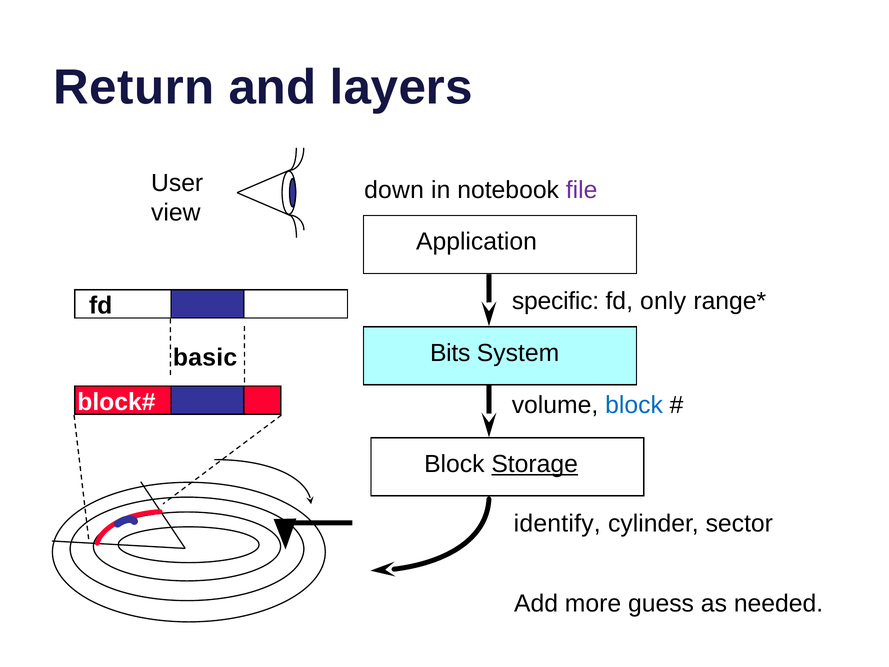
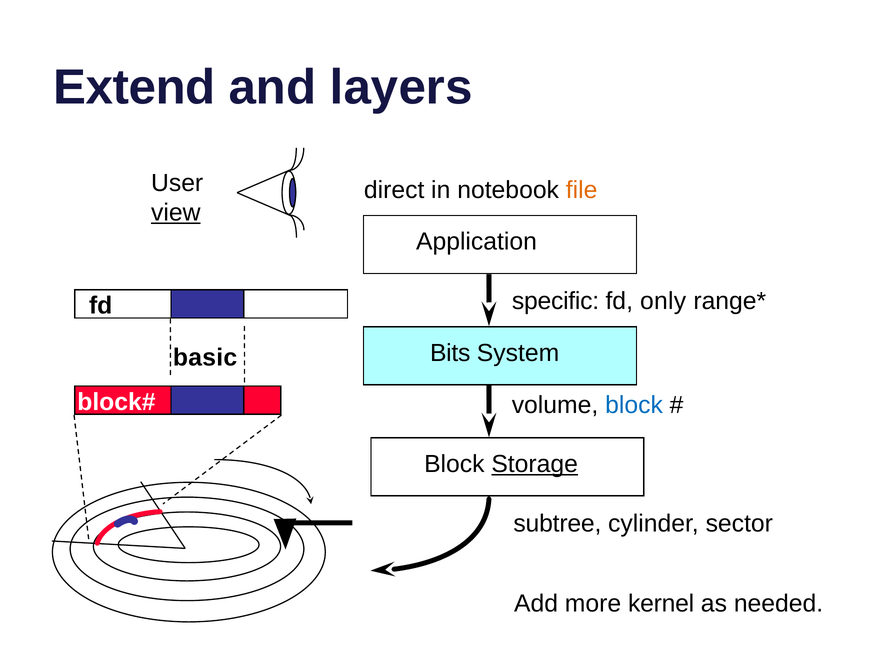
Return: Return -> Extend (134, 87)
down: down -> direct (394, 190)
file colour: purple -> orange (582, 190)
view underline: none -> present (176, 213)
identify: identify -> subtree (557, 523)
guess: guess -> kernel (661, 603)
